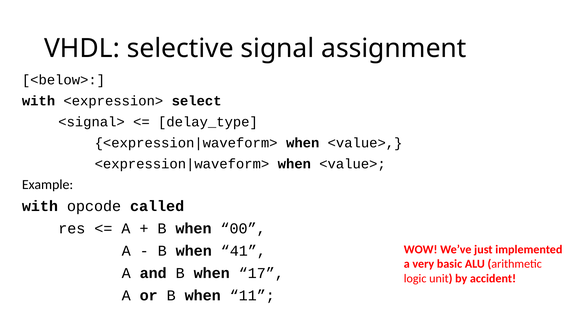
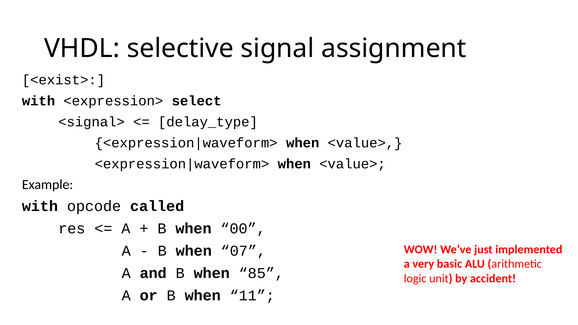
<below>: <below> -> <exist> (63, 80)
41: 41 -> 07 (243, 251)
17: 17 -> 85 (261, 273)
